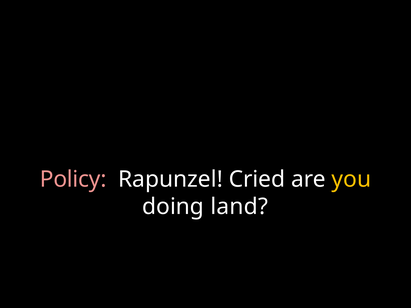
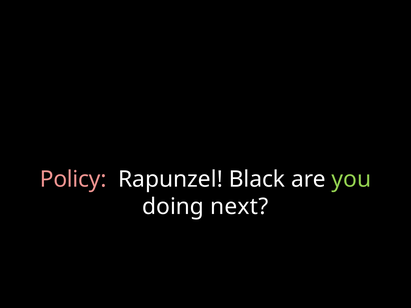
Cried: Cried -> Black (257, 179)
you colour: yellow -> light green (351, 179)
land: land -> next (239, 207)
